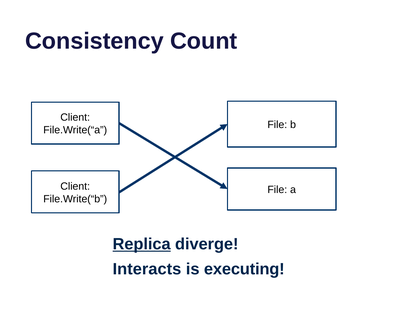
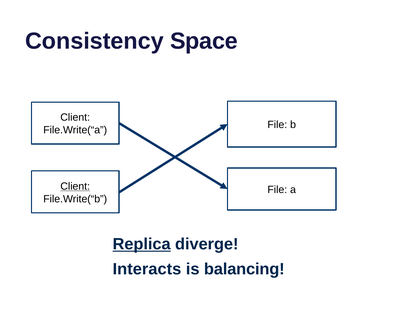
Count: Count -> Space (204, 41)
Client underline: none -> present (75, 186)
executing: executing -> balancing (244, 269)
